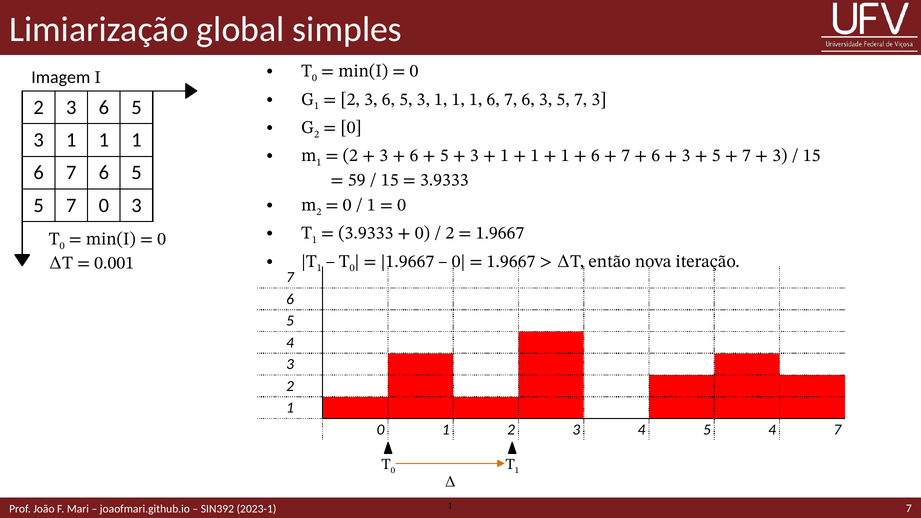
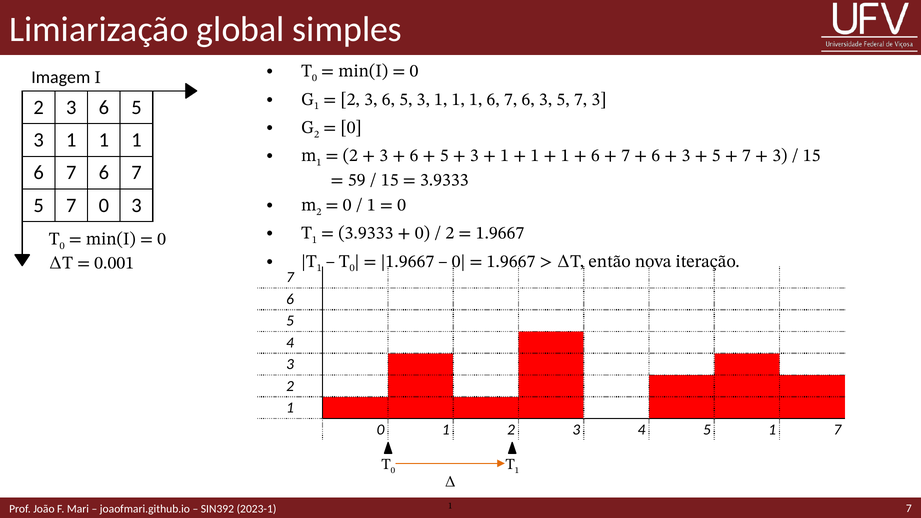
6 7 6 5: 5 -> 7 (136, 173)
4 5 4: 4 -> 1 (772, 430)
